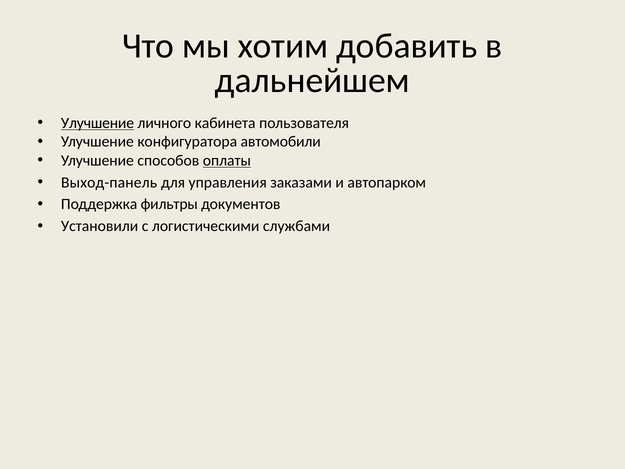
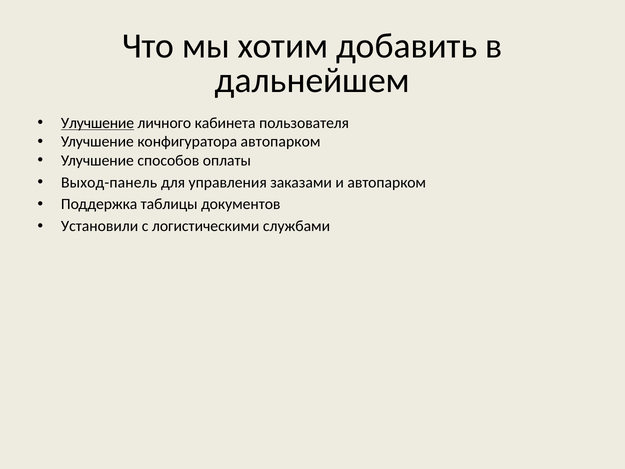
конфигуратора автомобили: автомобили -> автопарком (281, 142)
оплаты underline: present -> none (227, 160)
фильтры: фильтры -> таблицы (169, 204)
